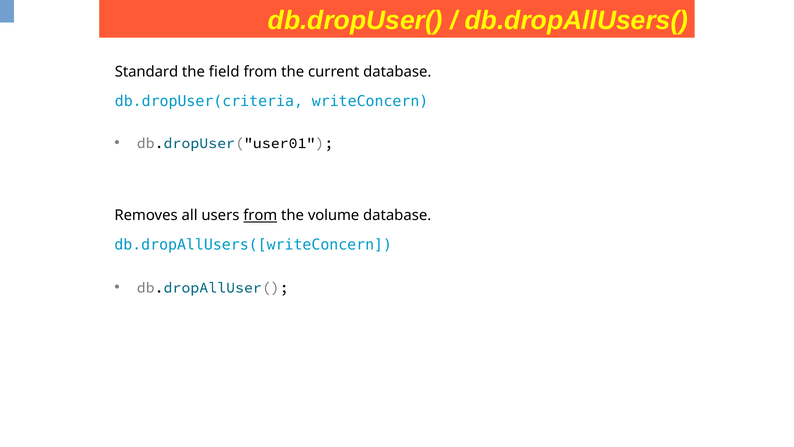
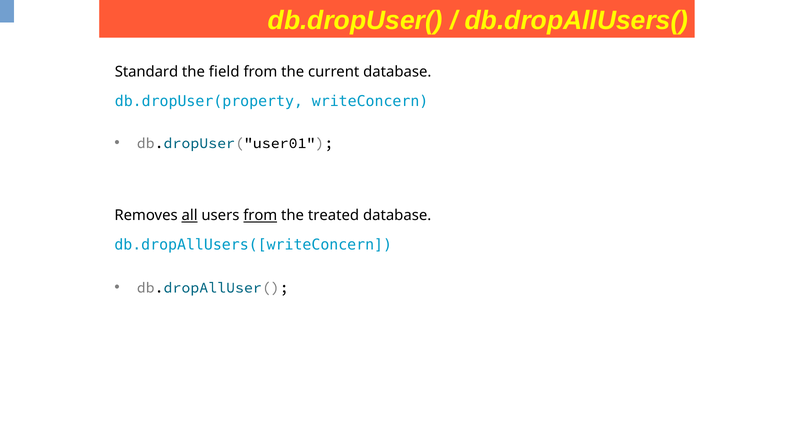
db.dropUser(criteria: db.dropUser(criteria -> db.dropUser(property (209, 101)
all underline: none -> present (190, 215)
volume: volume -> treated (334, 215)
